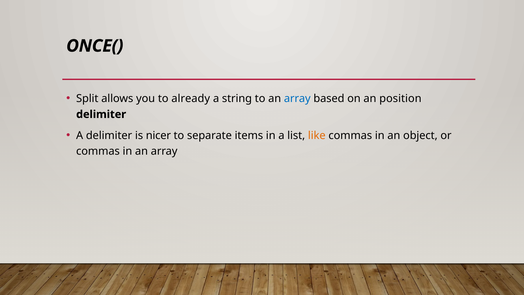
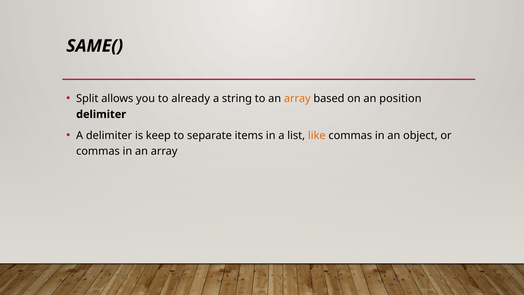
ONCE(: ONCE( -> SAME( (95, 46)
array colour: blue -> orange (297, 99)
nicer: nicer -> keep (158, 135)
